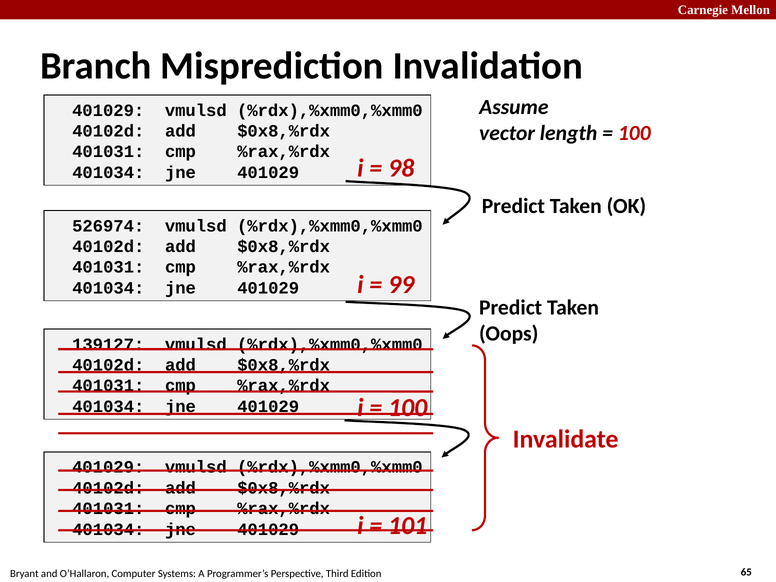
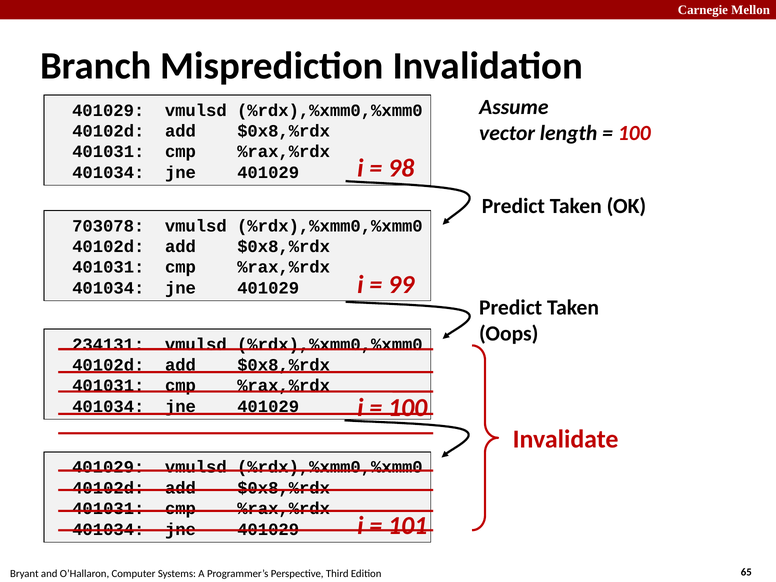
526974: 526974 -> 703078 (108, 226)
139127: 139127 -> 234131 (108, 344)
